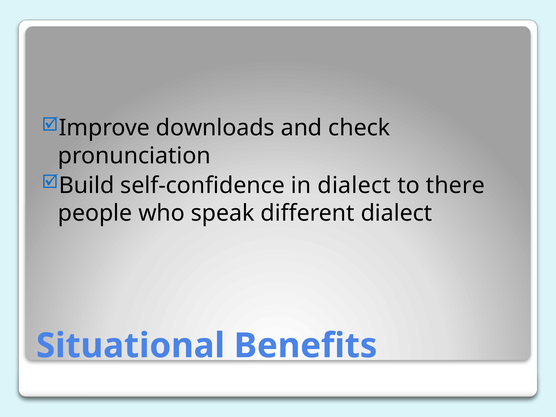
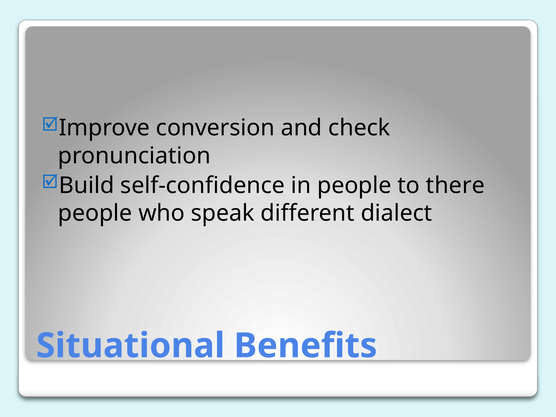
downloads: downloads -> conversion (215, 128)
in dialect: dialect -> people (354, 186)
